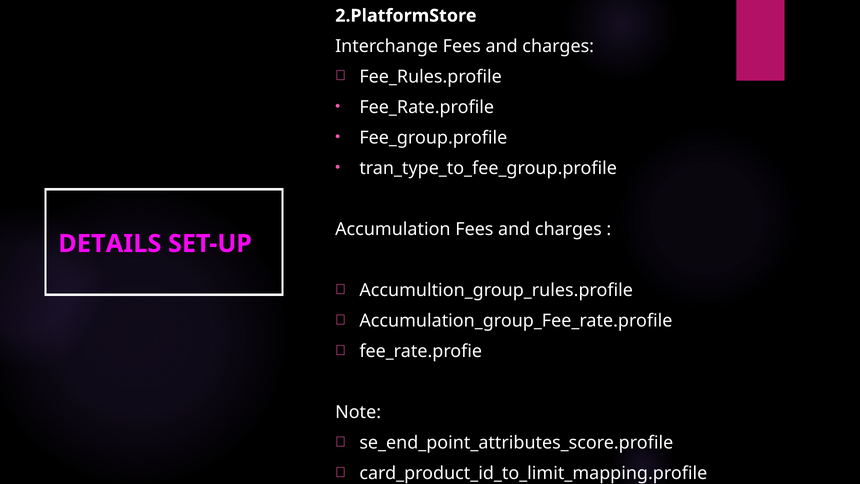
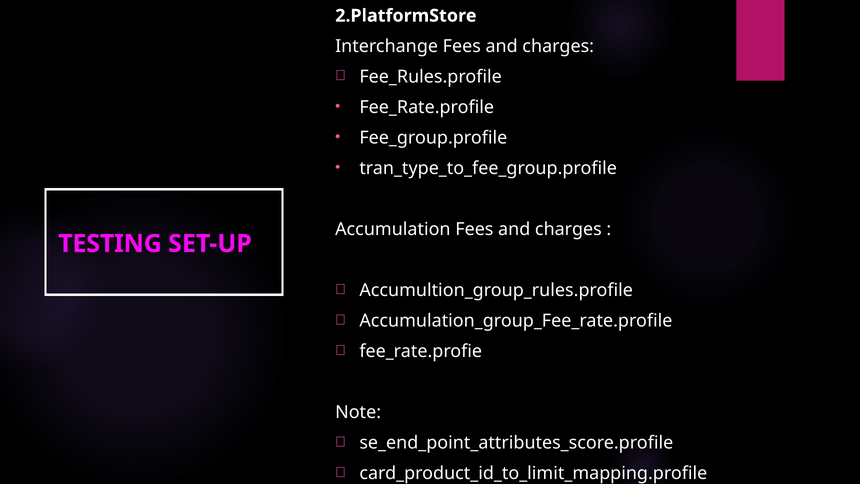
DETAILS: DETAILS -> TESTING (110, 244)
